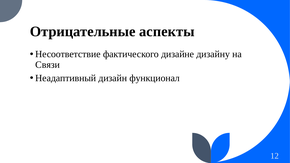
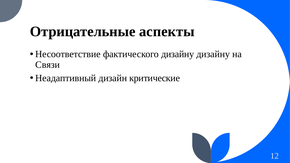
фактического дизайне: дизайне -> дизайну (178, 54)
функционал: функционал -> критические (155, 78)
